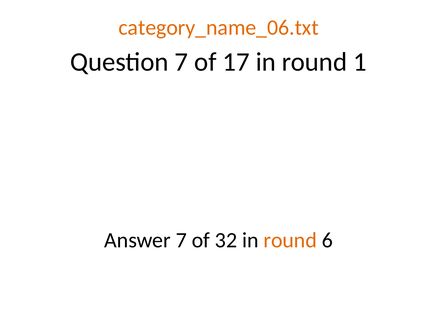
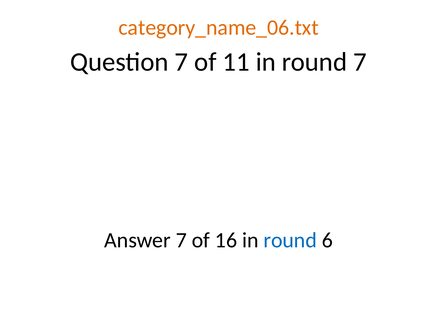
17: 17 -> 11 (236, 62)
round 1: 1 -> 7 (360, 62)
32: 32 -> 16 (226, 240)
round colour: orange -> blue (290, 240)
